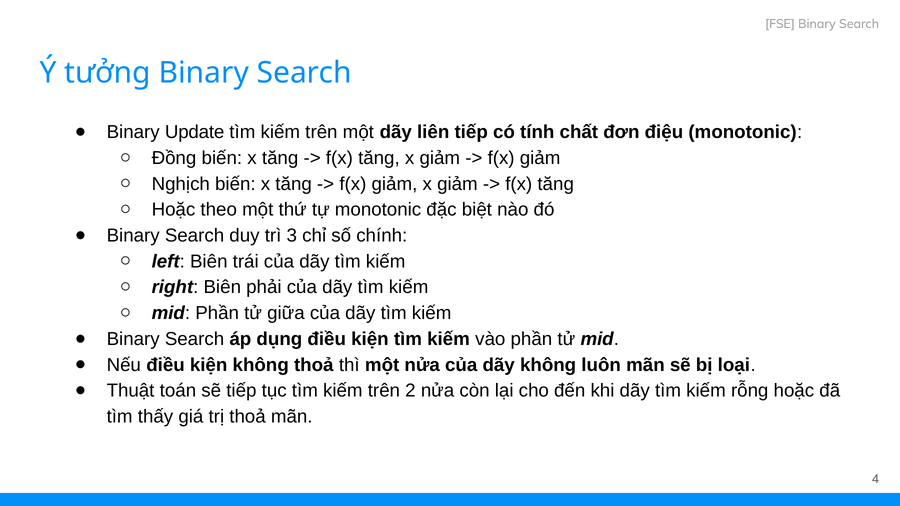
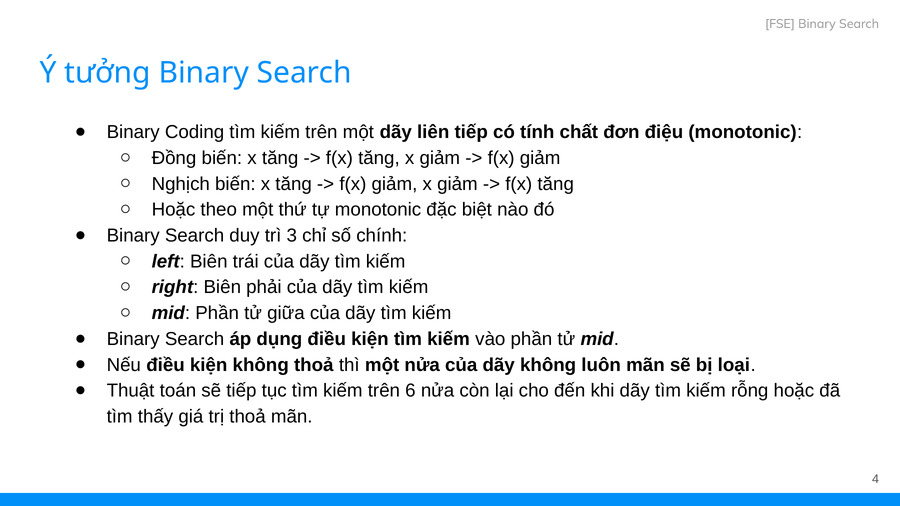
Update: Update -> Coding (195, 132)
2: 2 -> 6 (410, 391)
